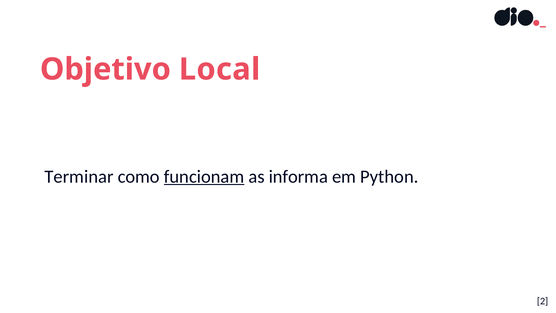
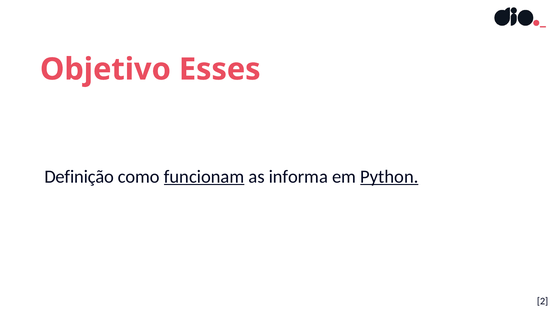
Local: Local -> Esses (220, 69)
Terminar: Terminar -> Definição (79, 176)
Python underline: none -> present (389, 176)
